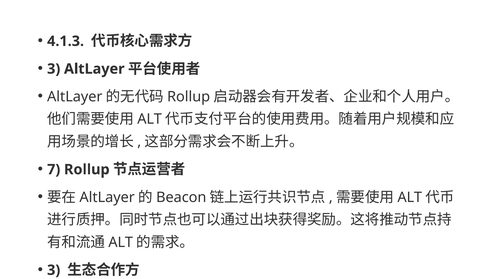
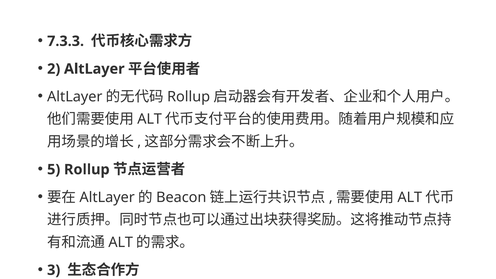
4.1.3: 4.1.3 -> 7.3.3 (66, 41)
3: 3 -> 2 (54, 69)
7: 7 -> 5 (54, 170)
